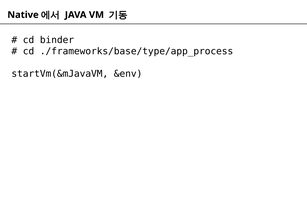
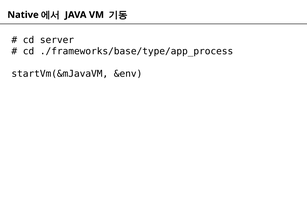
binder: binder -> server (57, 40)
